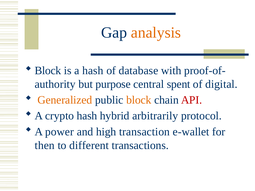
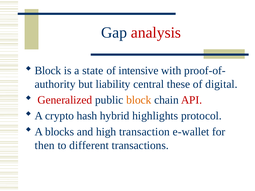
analysis colour: orange -> red (156, 33)
a hash: hash -> state (93, 71)
database: database -> intensive (139, 71)
purpose: purpose -> liability (113, 84)
spent: spent -> these (179, 84)
Generalized colour: orange -> red (65, 100)
arbitrarily: arbitrarily -> highlights (155, 116)
power: power -> blocks (60, 132)
